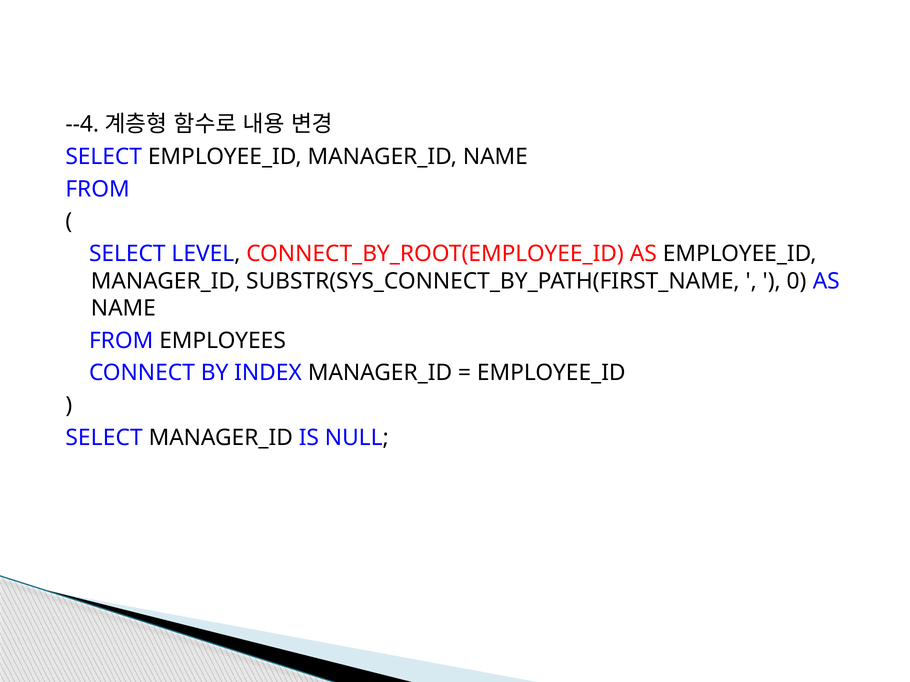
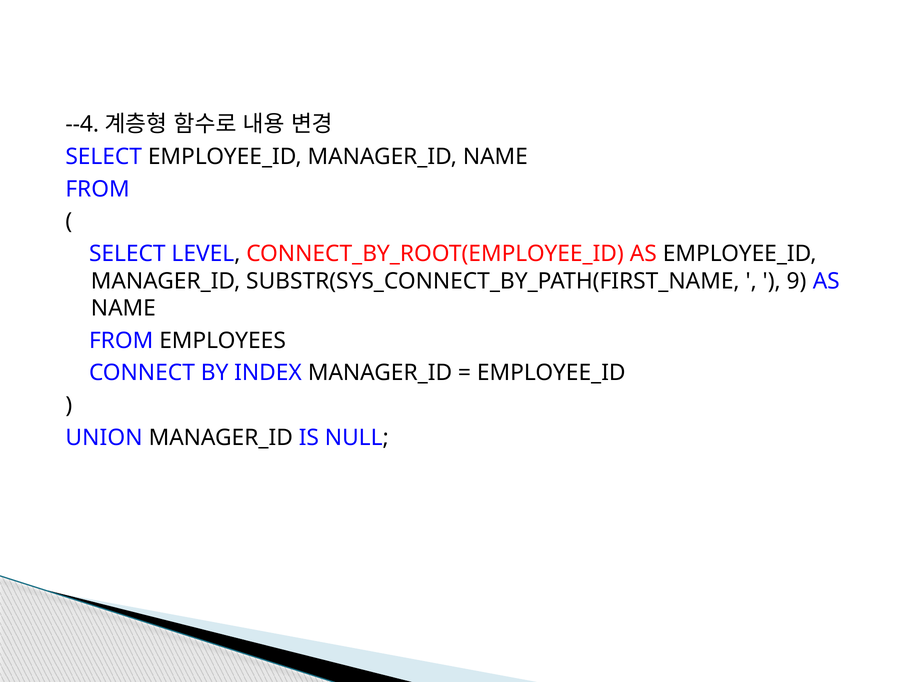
0: 0 -> 9 (796, 281)
SELECT: SELECT -> UNION (104, 438)
